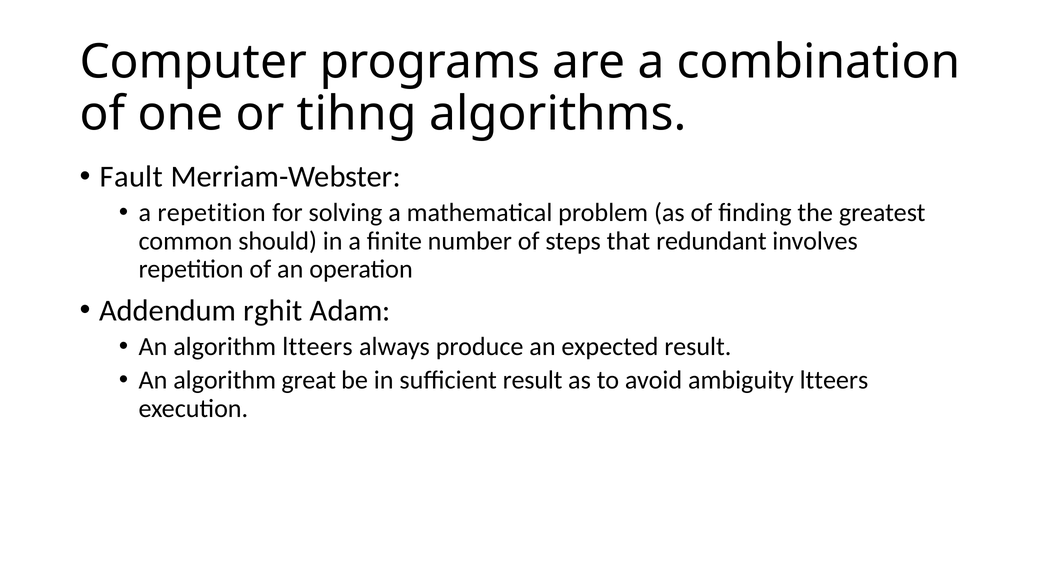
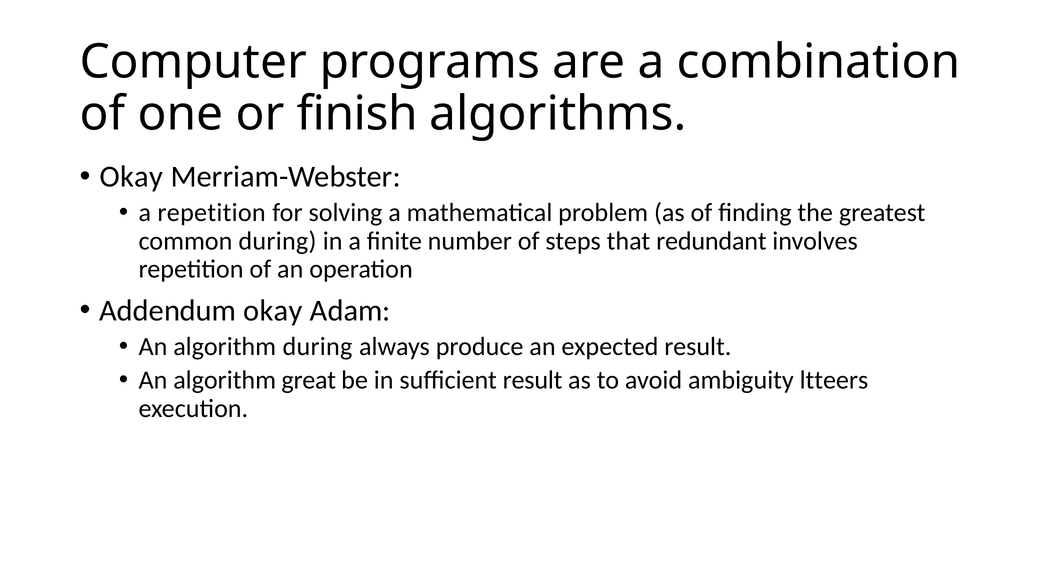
tihng: tihng -> finish (357, 114)
Fault: Fault -> Okay (131, 177)
common should: should -> during (277, 241)
Addendum rghit: rghit -> okay (273, 311)
algorithm ltteers: ltteers -> during (317, 347)
